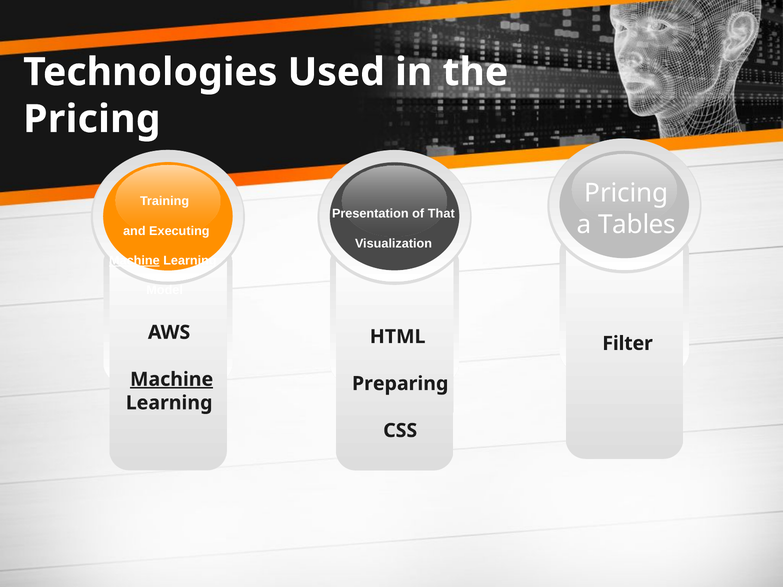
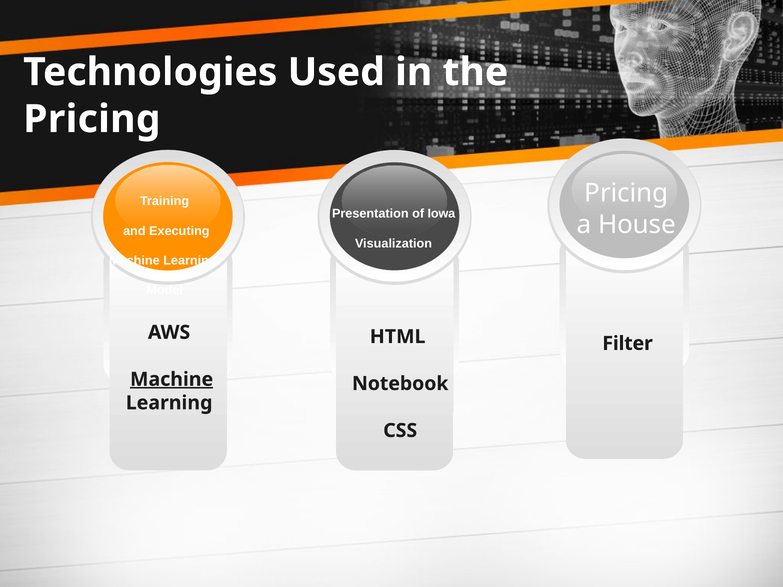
That: That -> Iowa (441, 214)
Tables: Tables -> House (637, 225)
Machine underline: present -> none (134, 261)
Preparing: Preparing -> Notebook (400, 384)
